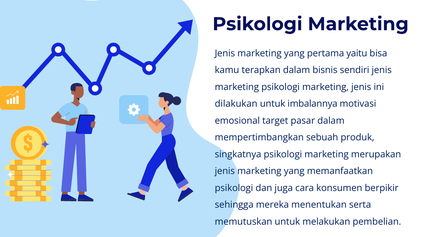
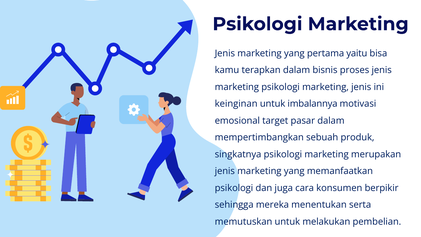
sendiri: sendiri -> proses (355, 70)
dilakukan: dilakukan -> keinginan (236, 104)
